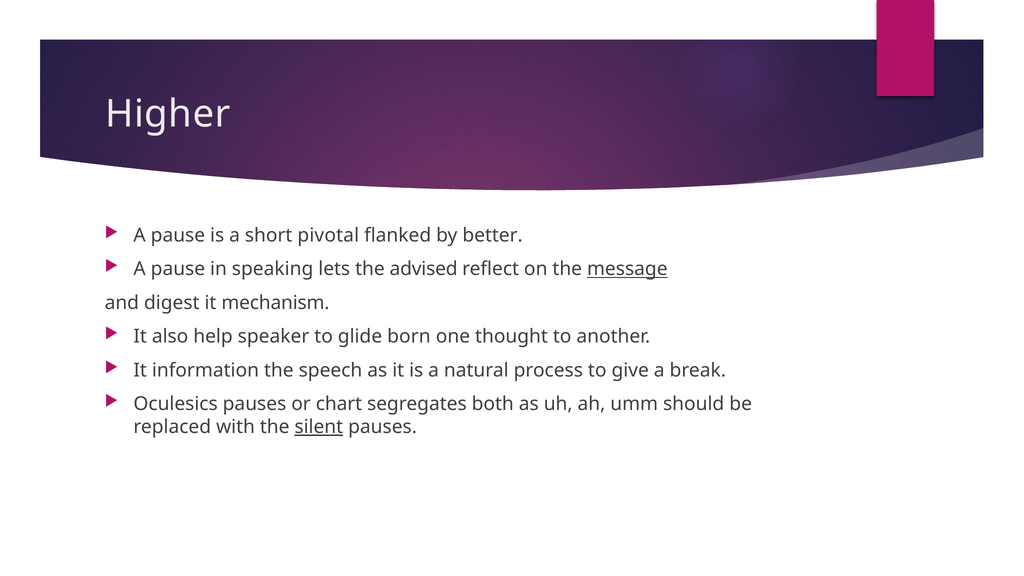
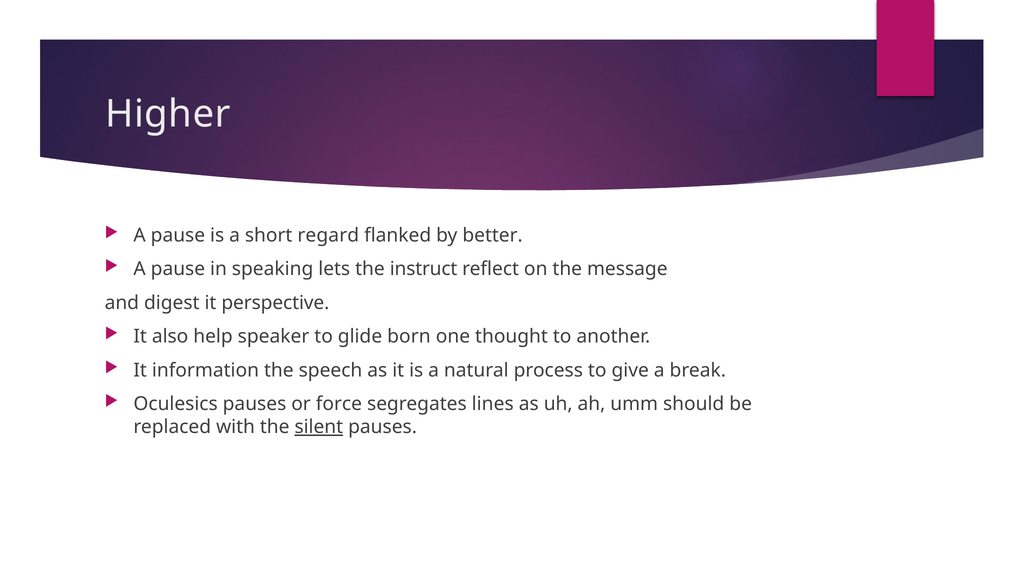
pivotal: pivotal -> regard (328, 235)
advised: advised -> instruct (424, 269)
message underline: present -> none (627, 269)
mechanism: mechanism -> perspective (275, 303)
chart: chart -> force (339, 404)
both: both -> lines (493, 404)
